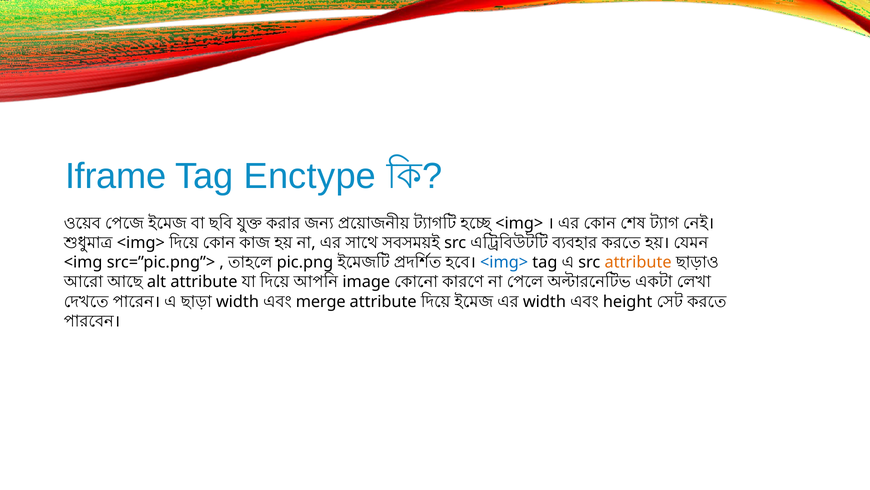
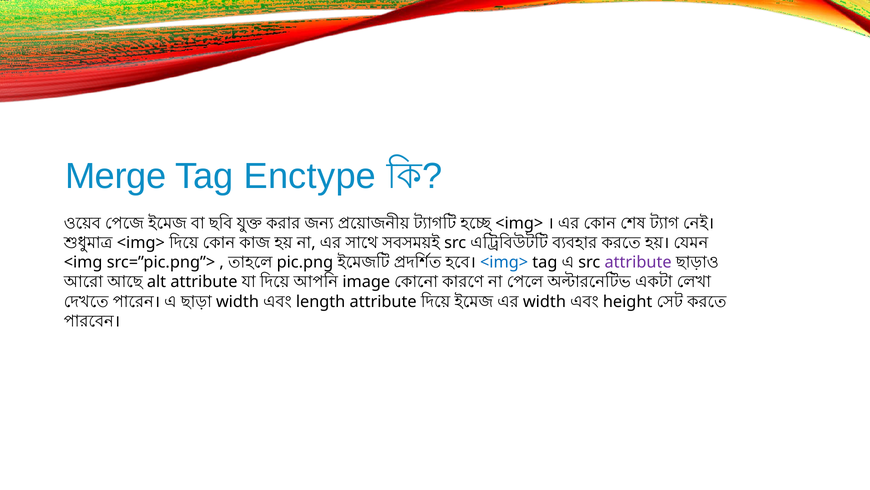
Iframe: Iframe -> Merge (116, 176)
attribute colour: orange -> purple (638, 262)
merge: merge -> length (321, 301)
